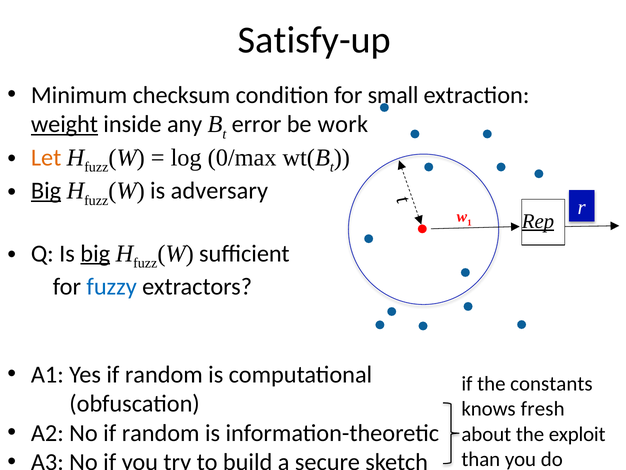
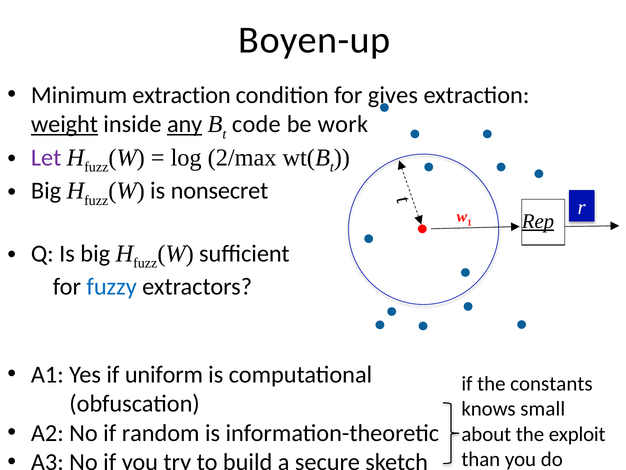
Satisfy-up: Satisfy-up -> Boyen-up (314, 40)
Minimum checksum: checksum -> extraction (181, 95)
small: small -> gives (393, 95)
any underline: none -> present (185, 124)
error: error -> code (256, 124)
Let colour: orange -> purple (46, 157)
0/max: 0/max -> 2/max (242, 157)
Big underline: present -> none (46, 191)
adversary: adversary -> nonsecret (219, 191)
big underline: present -> none (95, 253)
Yes if random: random -> uniform (164, 374)
fresh: fresh -> small (543, 409)
